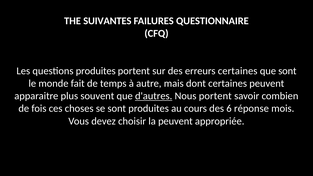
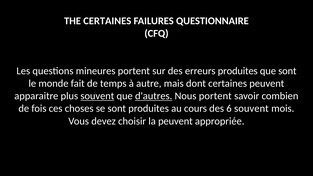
THE SUIVANTES: SUIVANTES -> CERTAINES (107, 21)
questions produites: produites -> mineures (96, 71)
erreurs certaines: certaines -> produites (238, 71)
souvent underline: none -> present (97, 96)
6 réponse: réponse -> souvent (251, 109)
